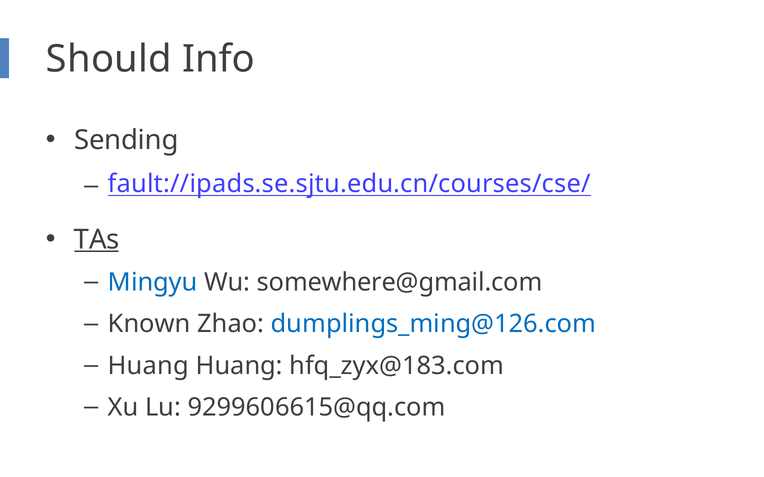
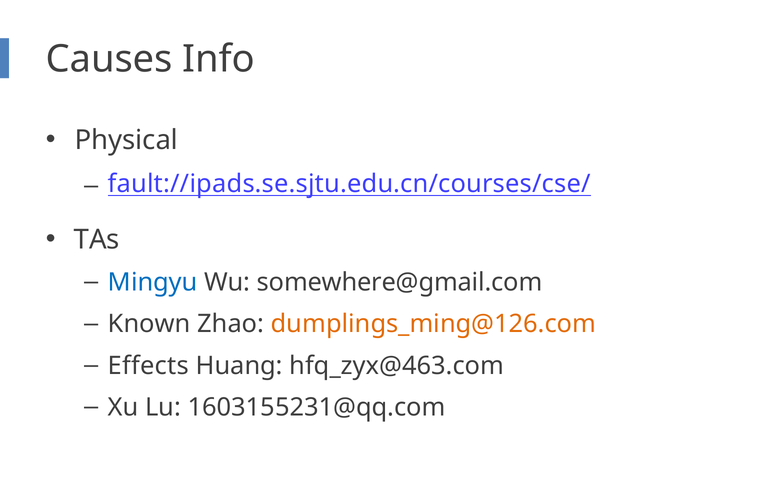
Should: Should -> Causes (109, 59)
Sending: Sending -> Physical (126, 140)
TAs underline: present -> none (97, 240)
dumplings_ming@126.com colour: blue -> orange (434, 324)
Huang: Huang -> Effects (148, 366)
hfq_zyx@183.com: hfq_zyx@183.com -> hfq_zyx@463.com (397, 366)
9299606615@qq.com: 9299606615@qq.com -> 1603155231@qq.com (317, 408)
